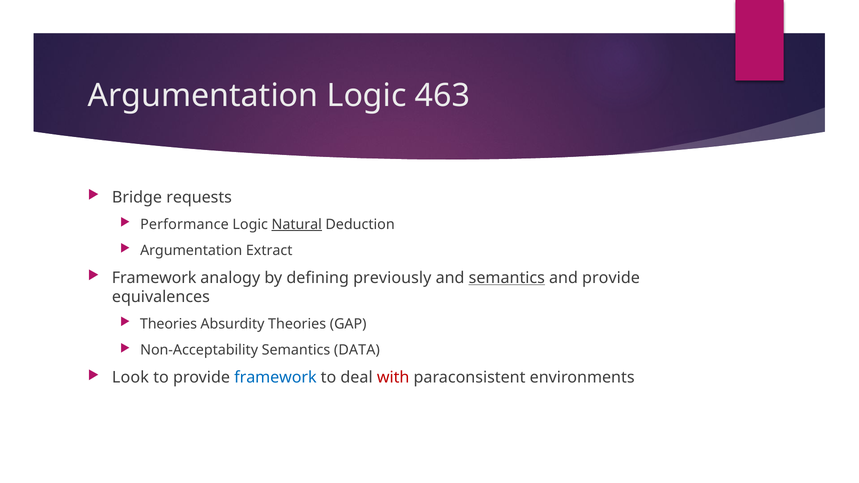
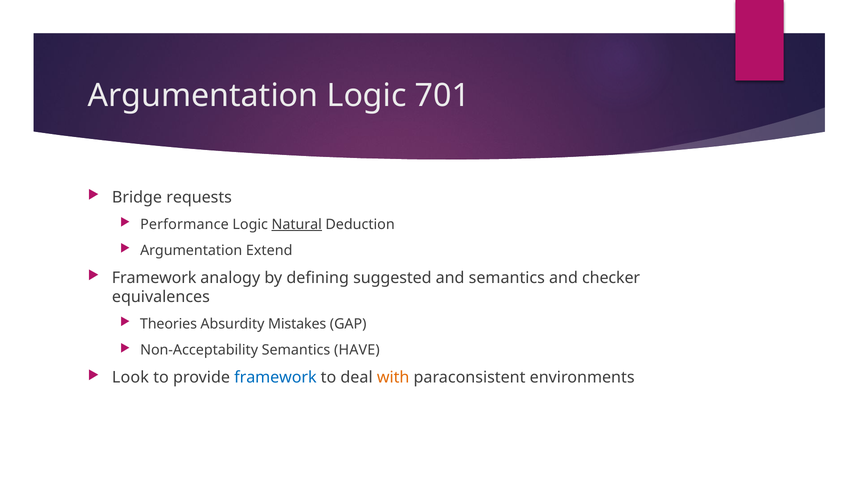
463: 463 -> 701 (443, 96)
Extract: Extract -> Extend (269, 251)
previously: previously -> suggested (392, 278)
semantics underline: present -> none (507, 278)
and provide: provide -> checker (611, 278)
Absurdity Theories: Theories -> Mistakes (297, 324)
DATA: DATA -> HAVE (357, 350)
with colour: red -> orange (393, 378)
